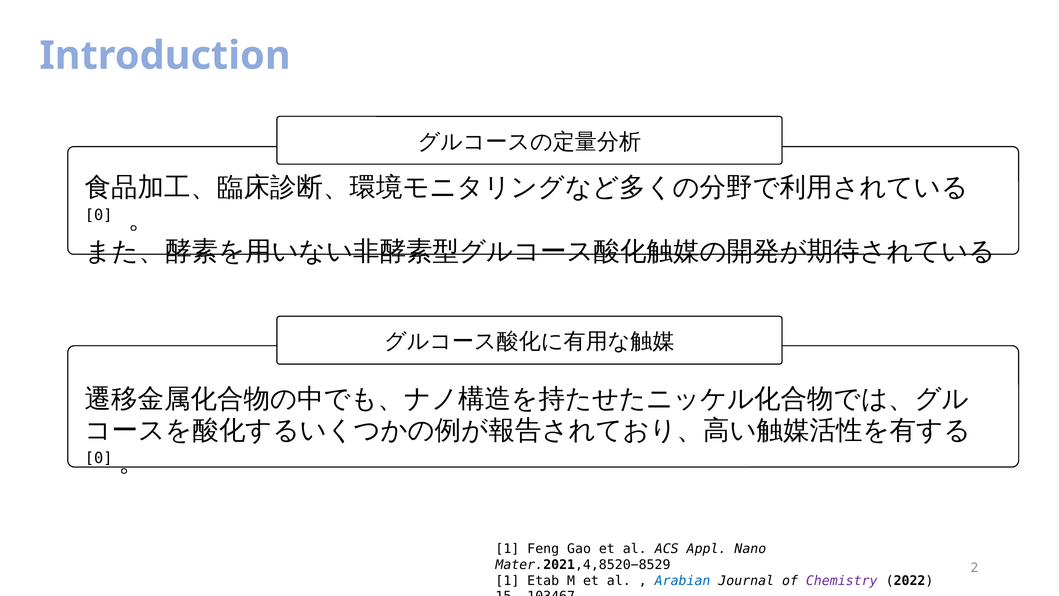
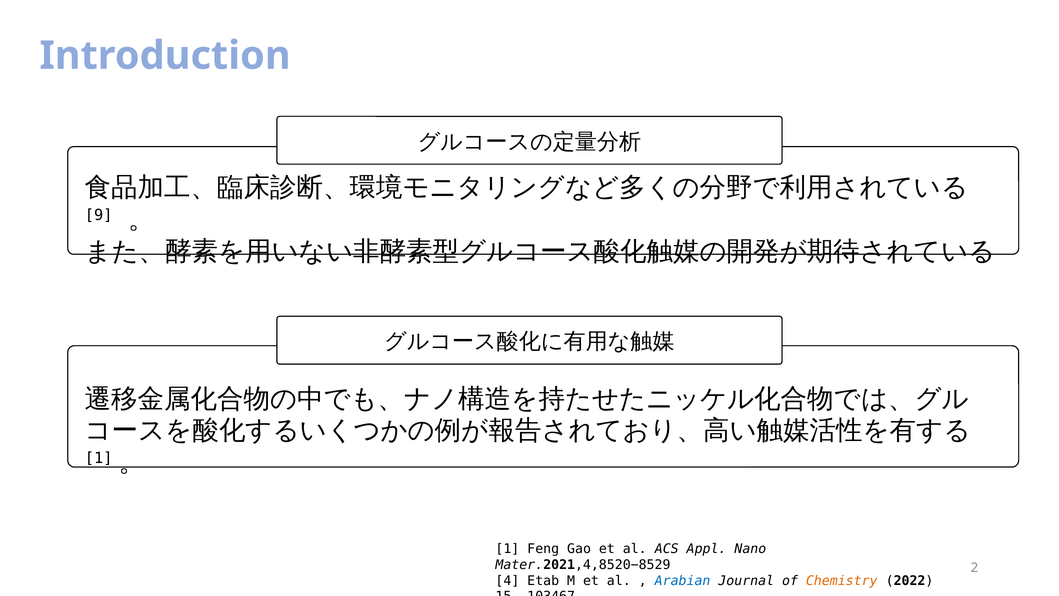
0: 0 -> 9 (99, 215)
0: 0 -> 1 (99, 458)
1: 1 -> 4 (507, 580)
Chemistry colour: purple -> orange (842, 580)
